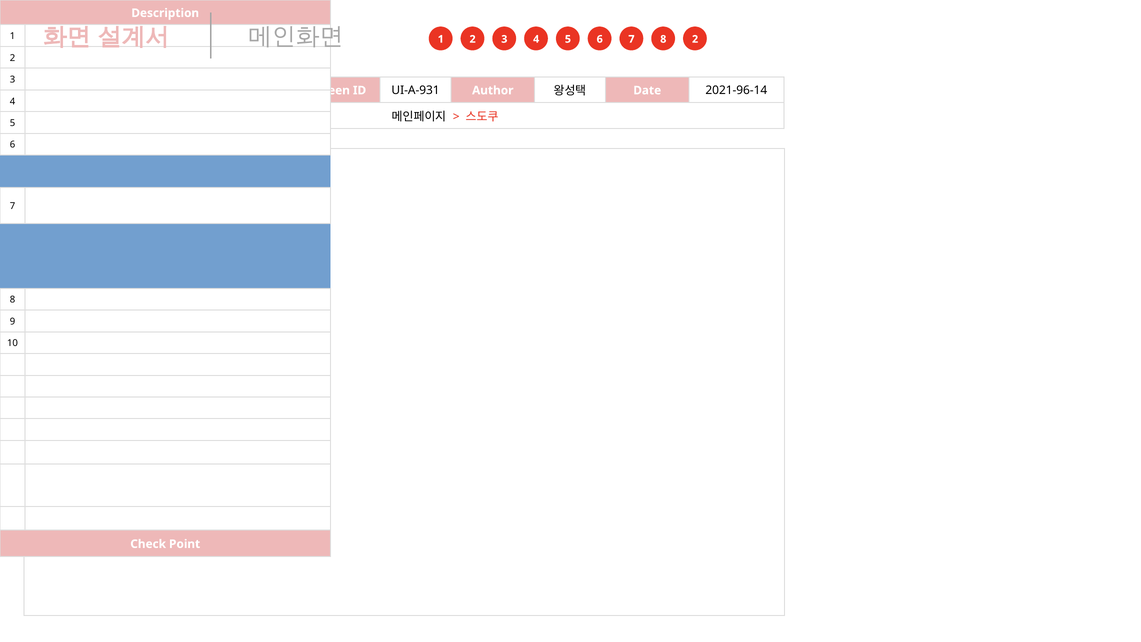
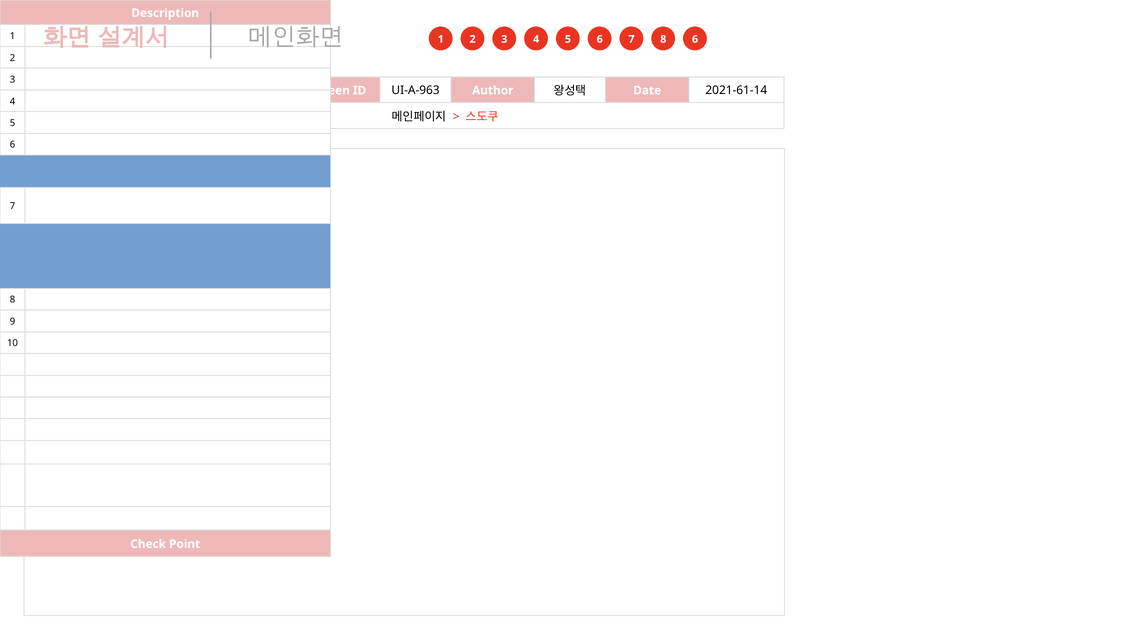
7 2: 2 -> 6 (695, 39)
UI-A-931: UI-A-931 -> UI-A-963 (416, 90)
2021-96-14: 2021-96-14 -> 2021-61-14 (736, 90)
